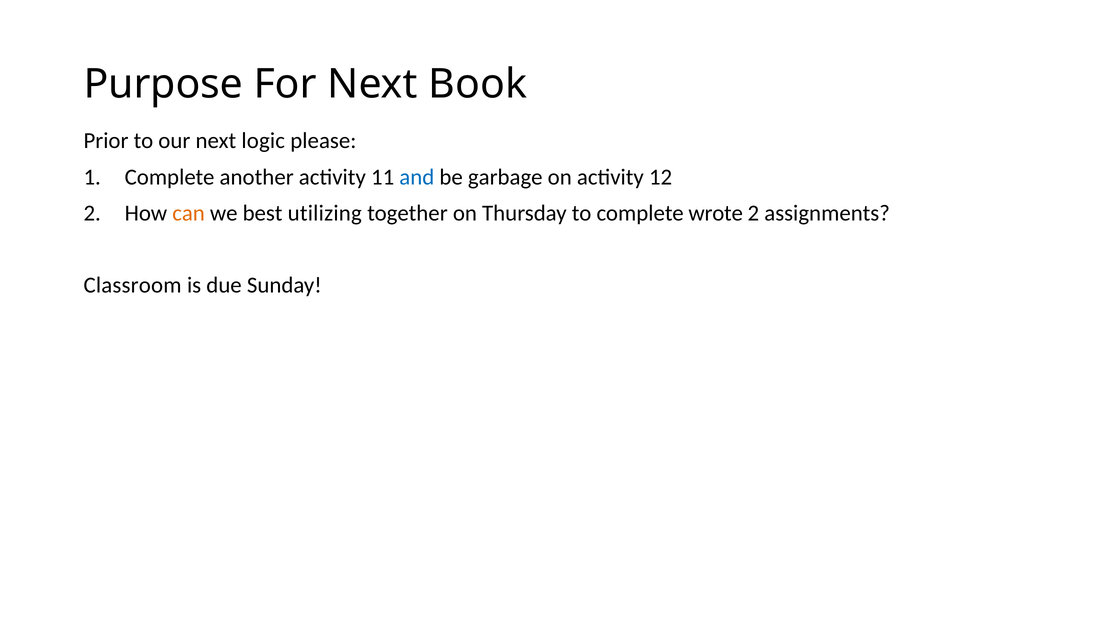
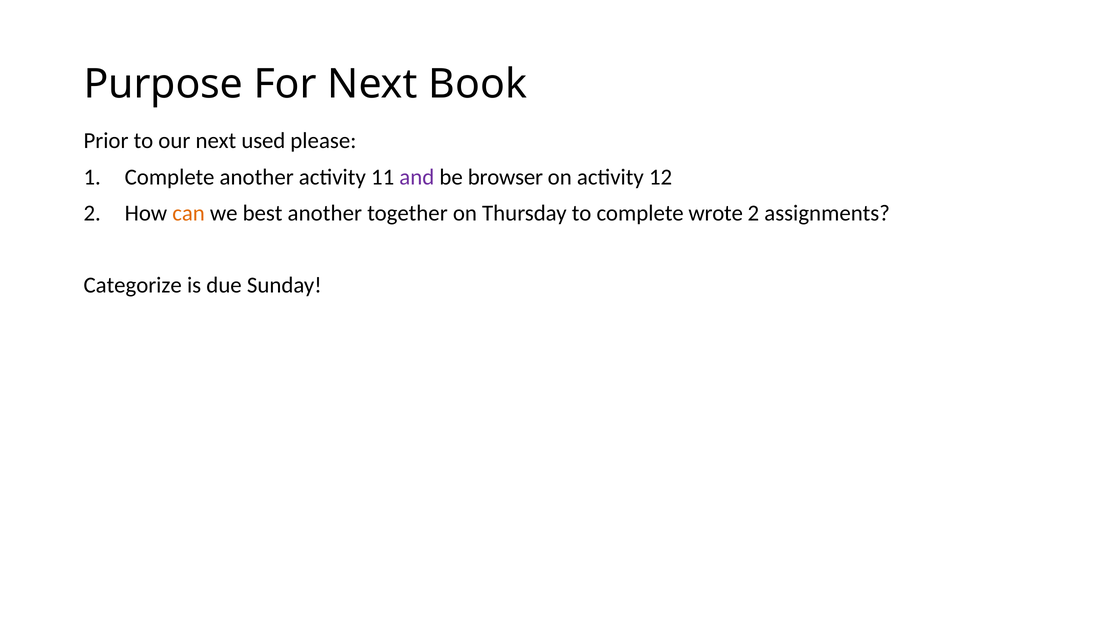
logic: logic -> used (263, 141)
and colour: blue -> purple (417, 177)
garbage: garbage -> browser (505, 177)
best utilizing: utilizing -> another (325, 213)
Classroom: Classroom -> Categorize (133, 285)
